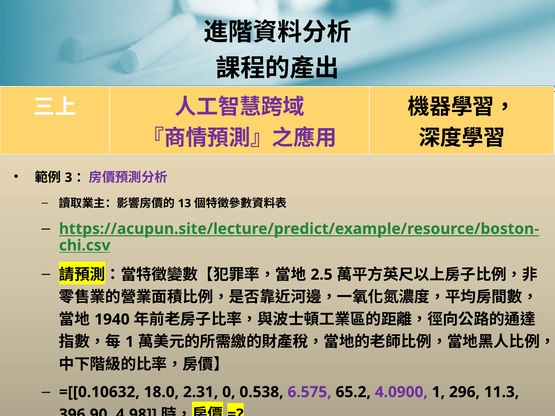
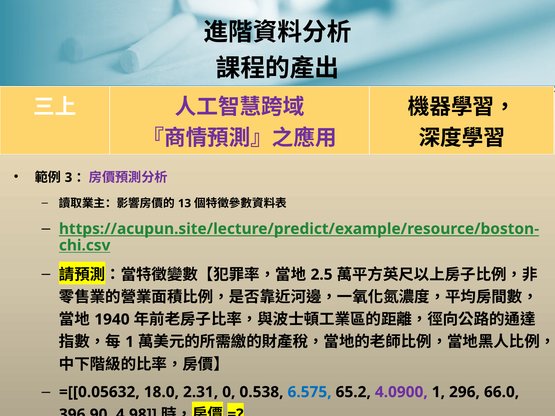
=[[0.10632: =[[0.10632 -> =[[0.05632 (99, 392)
6.575 colour: purple -> blue (310, 392)
11.3: 11.3 -> 66.0 (502, 392)
